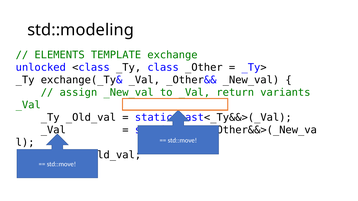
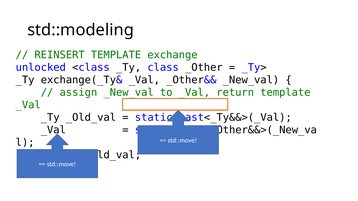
ELEMENTS: ELEMENTS -> REINSERT (60, 55)
return variants: variants -> template (285, 93)
